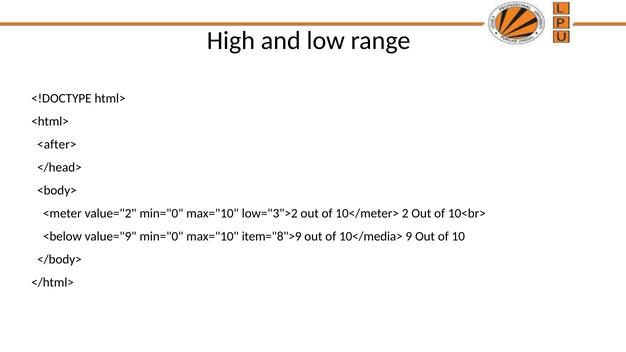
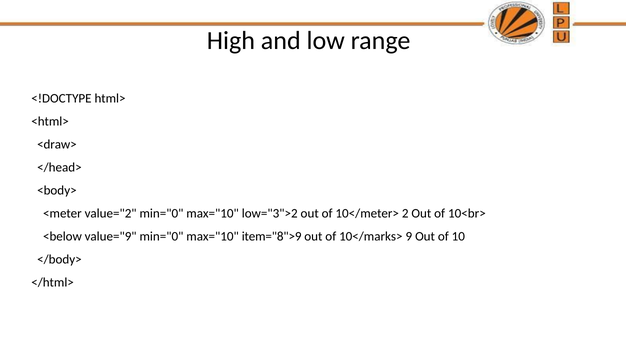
<after>: <after> -> <draw> (57, 144)
10</media>: 10</media> -> 10</marks> (371, 236)
